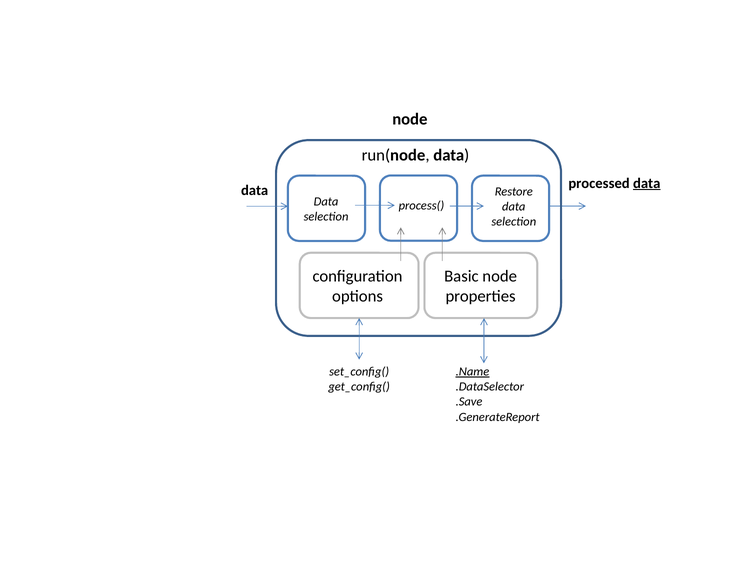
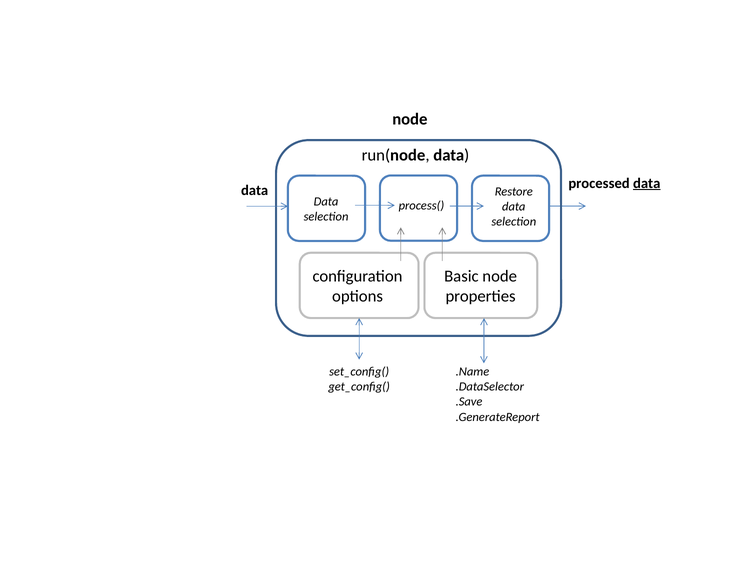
.Name underline: present -> none (472, 372)
